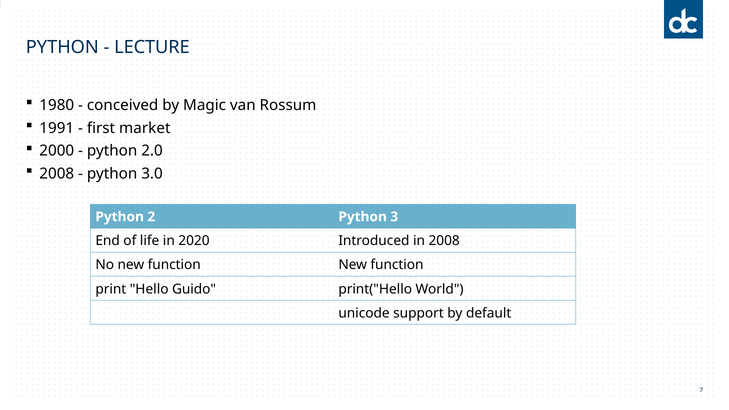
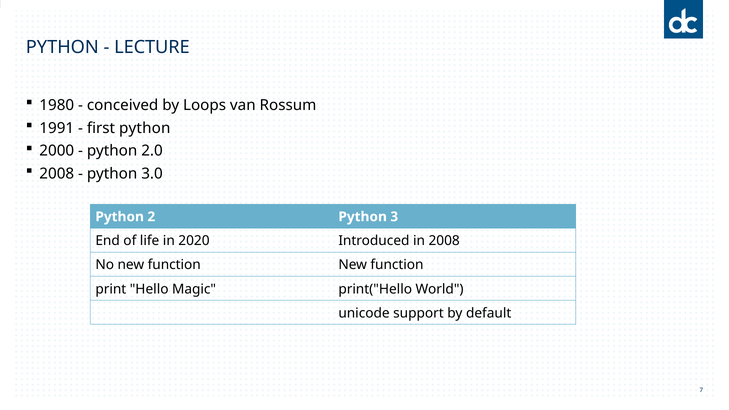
Magic: Magic -> Loops (205, 105)
first market: market -> python (145, 128)
Guido: Guido -> Magic (194, 289)
